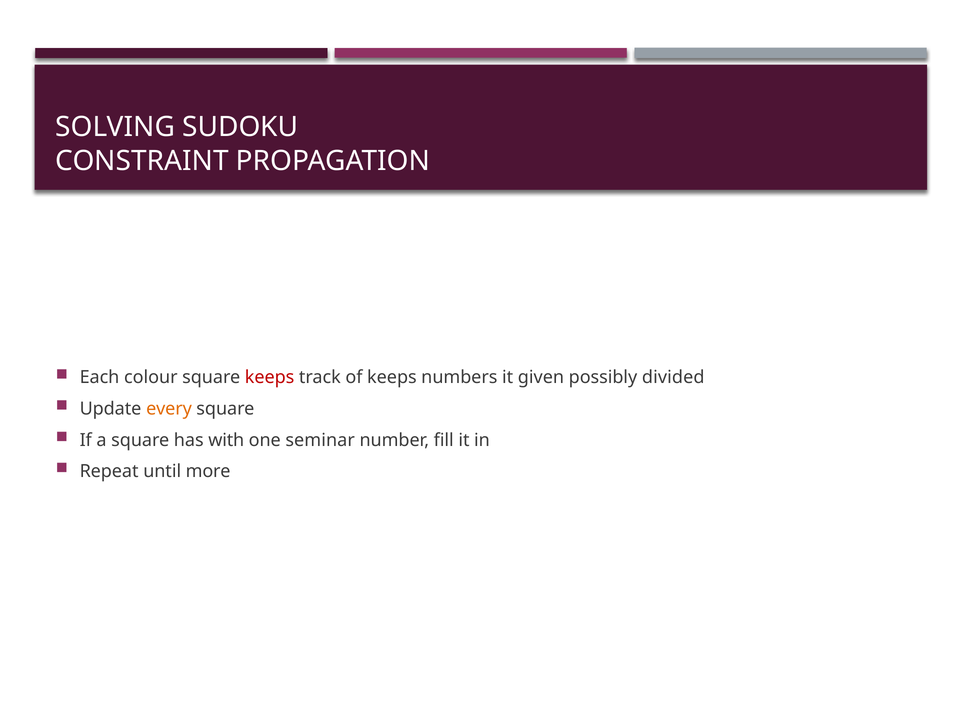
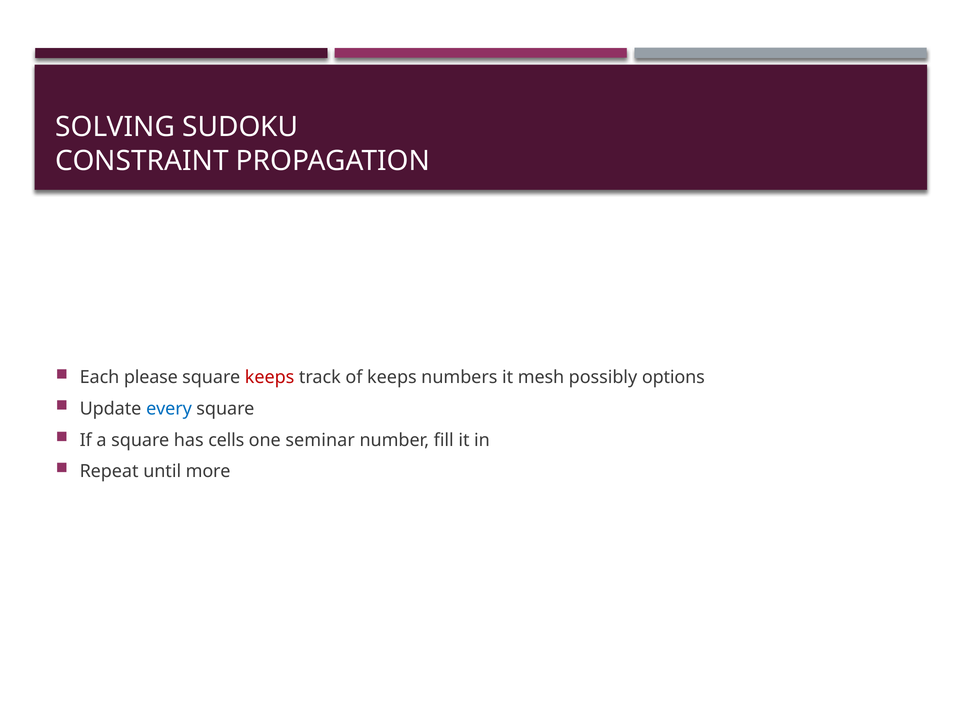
colour: colour -> please (151, 377)
given: given -> mesh (541, 377)
divided: divided -> options (673, 377)
every colour: orange -> blue (169, 409)
with: with -> cells (226, 440)
